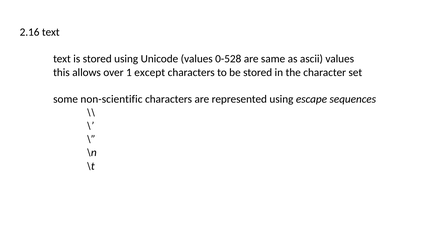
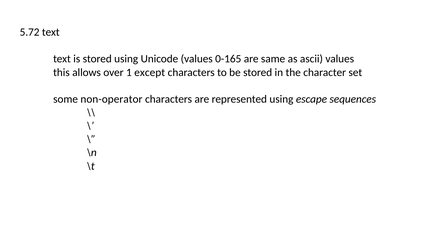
2.16: 2.16 -> 5.72 (30, 32)
0-528: 0-528 -> 0-165 (228, 59)
non-scientific: non-scientific -> non-operator (111, 99)
